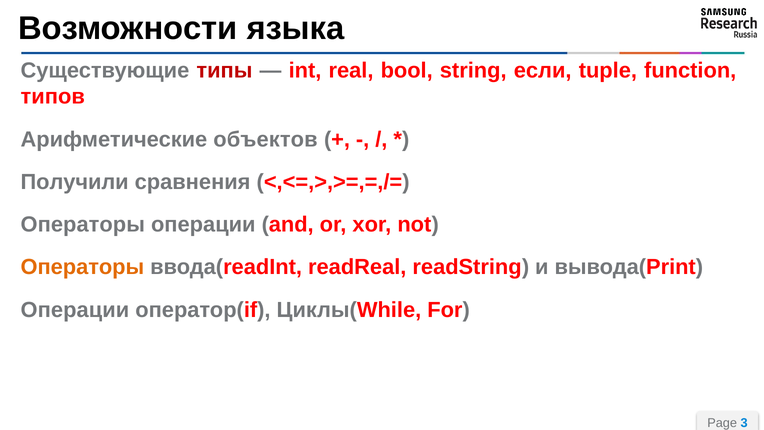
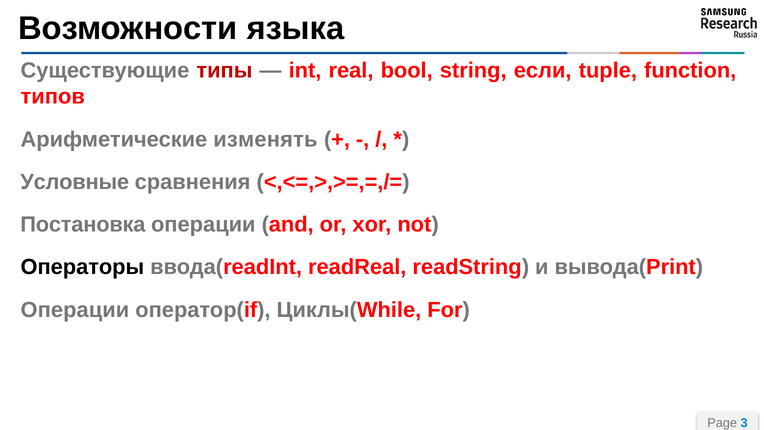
объектов: объектов -> изменять (265, 139)
Получили: Получили -> Условные (75, 182)
Операторы: Операторы -> Постановка (83, 225)
Операторы colour: orange -> black (82, 267)
